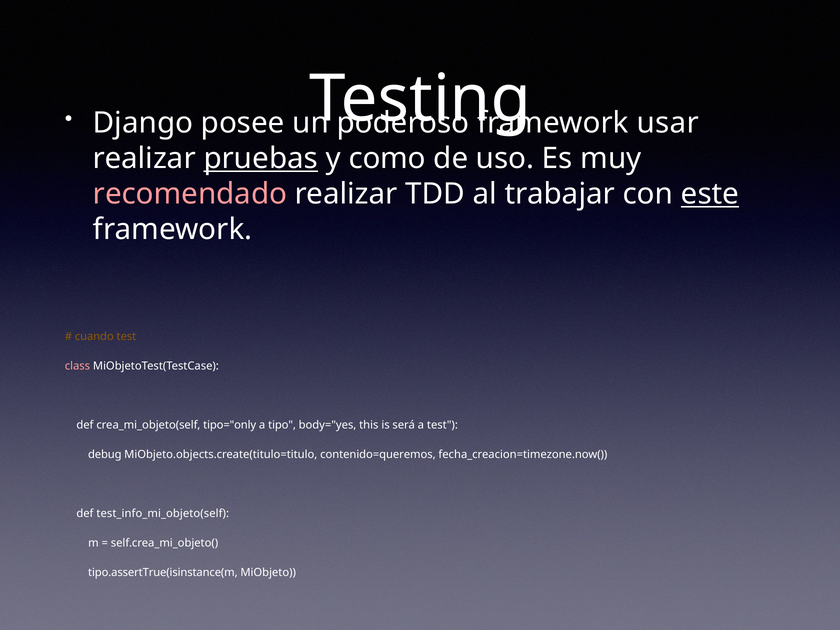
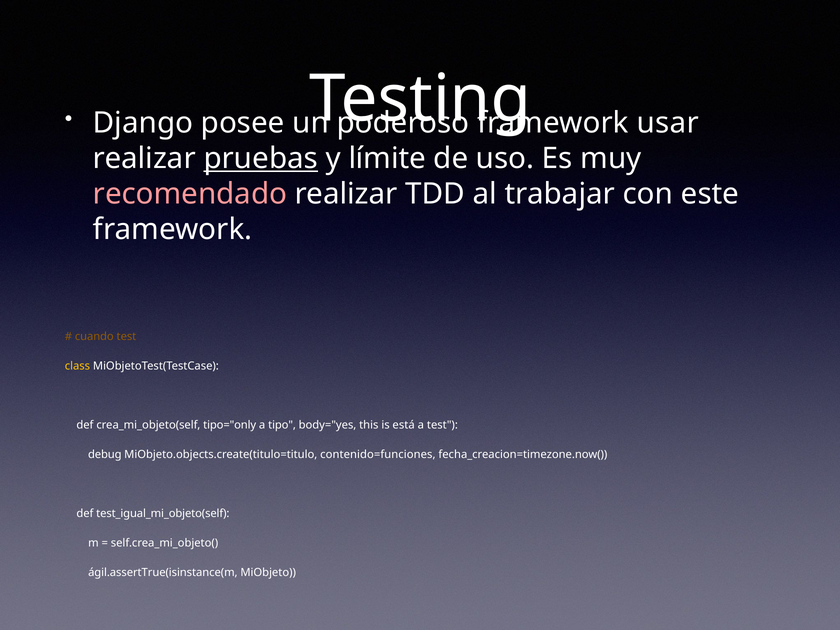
como: como -> límite (387, 158)
este underline: present -> none (710, 194)
class colour: pink -> yellow (77, 366)
será: será -> está (404, 425)
contenido=queremos: contenido=queremos -> contenido=funciones (378, 455)
test_info_mi_objeto(self: test_info_mi_objeto(self -> test_igual_mi_objeto(self (163, 514)
tipo.assertTrue(isinstance(m: tipo.assertTrue(isinstance(m -> ágil.assertTrue(isinstance(m (163, 573)
